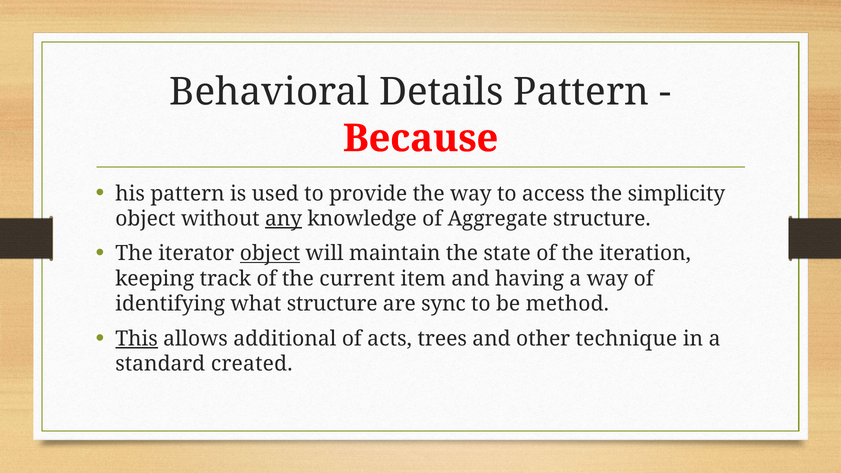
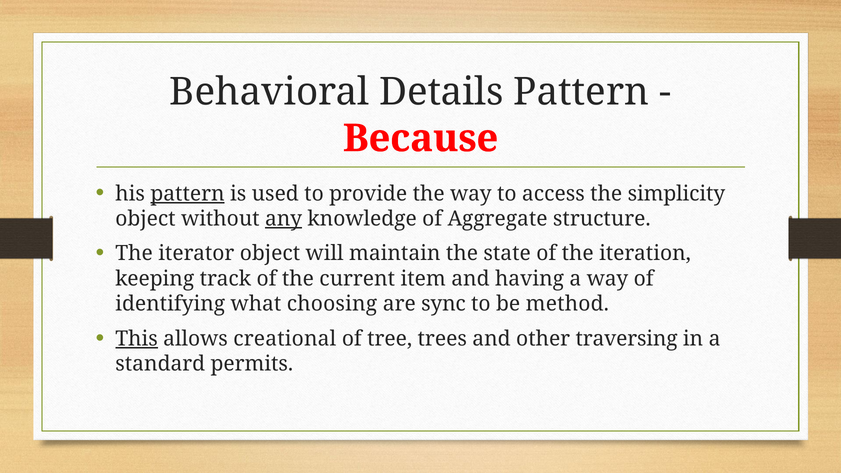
pattern underline: none -> present (187, 194)
object underline: present -> none (270, 254)
what structure: structure -> choosing (332, 304)
additional: additional -> creational (285, 339)
acts: acts -> tree (390, 339)
technique: technique -> traversing (627, 339)
created: created -> permits (252, 364)
